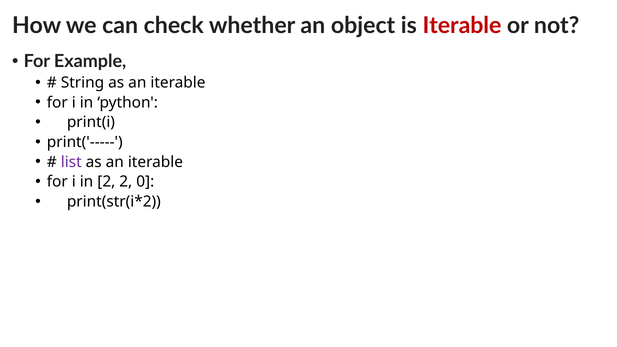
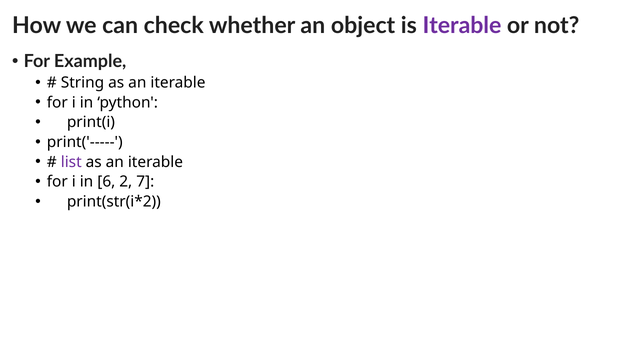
Iterable colour: red -> purple (462, 25)
in 2: 2 -> 6 (106, 182)
0: 0 -> 7 (145, 182)
